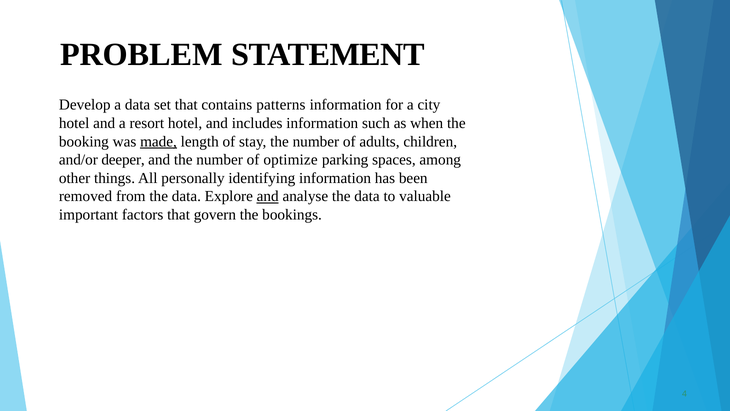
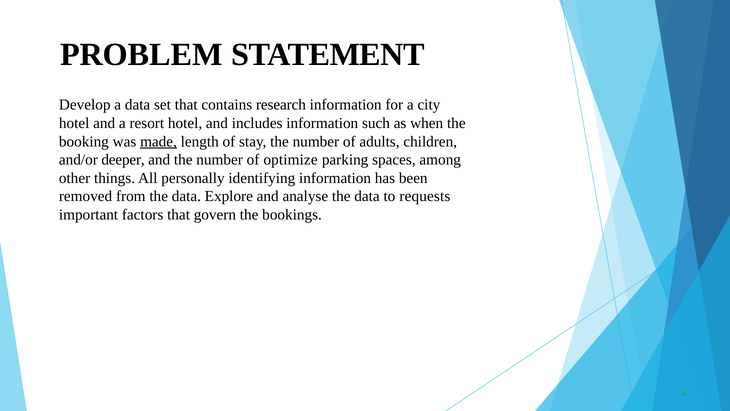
patterns: patterns -> research (281, 105)
and underline: present -> none (268, 196)
valuable: valuable -> requests (425, 196)
